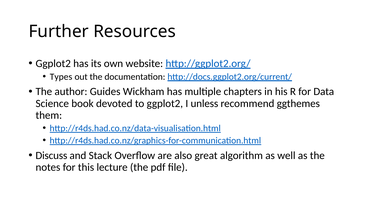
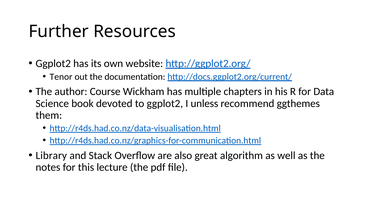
Types: Types -> Tenor (61, 77)
Guides: Guides -> Course (105, 92)
Discuss: Discuss -> Library (51, 155)
